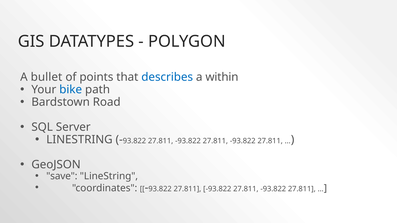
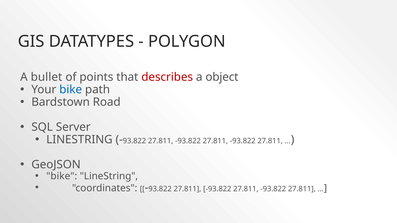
describes colour: blue -> red (167, 77)
within: within -> object (222, 77)
save: save -> bike (62, 176)
